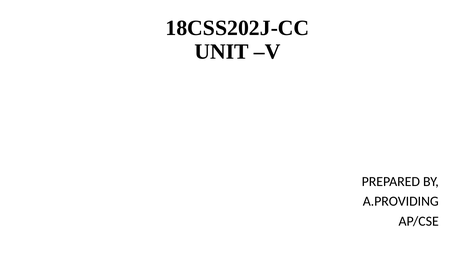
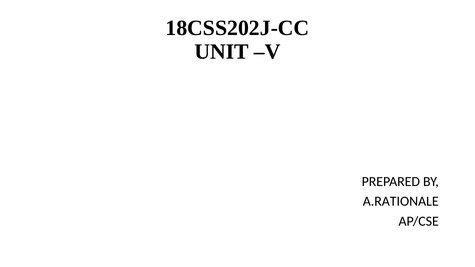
A.PROVIDING: A.PROVIDING -> A.RATIONALE (401, 201)
